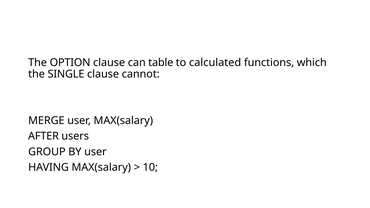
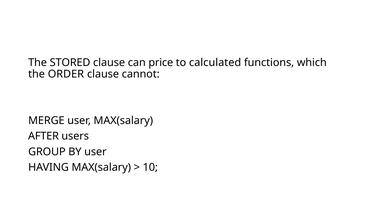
OPTION: OPTION -> STORED (70, 63)
table: table -> price (161, 63)
SINGLE: SINGLE -> ORDER (66, 74)
